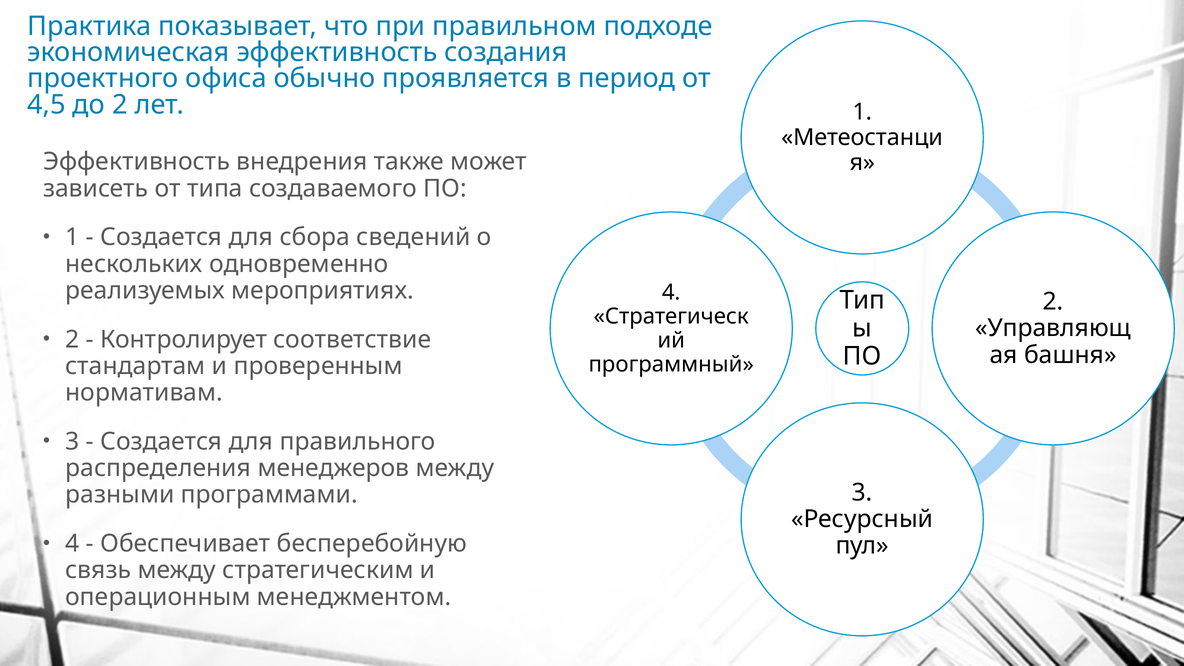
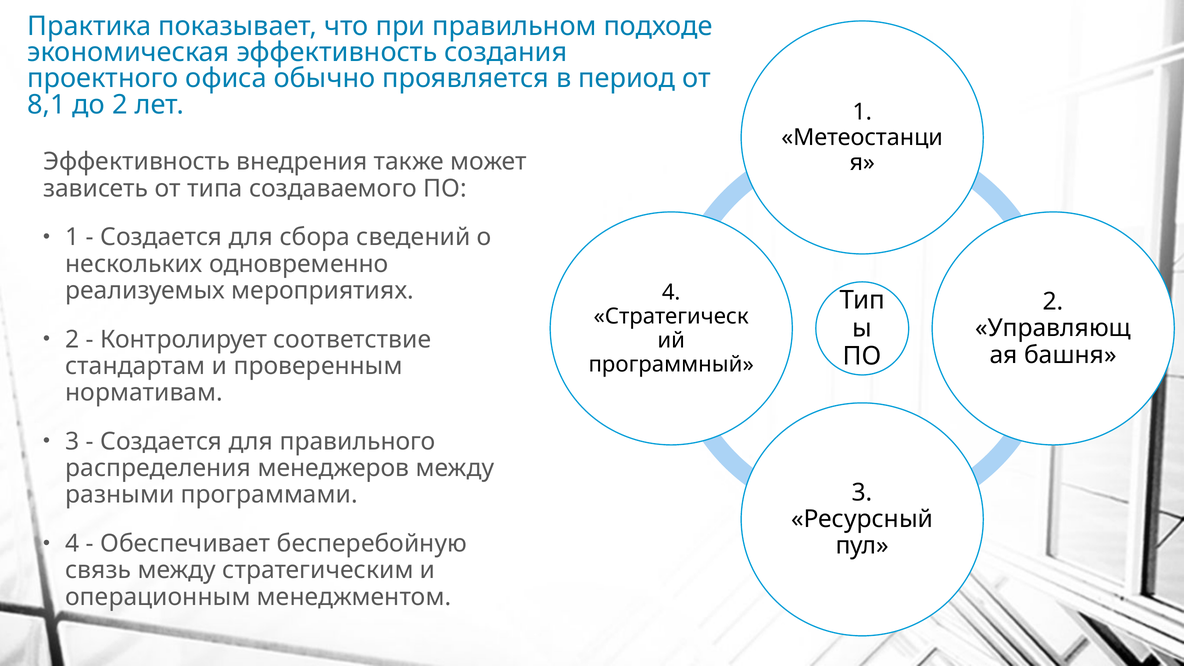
4,5: 4,5 -> 8,1 (46, 105)
